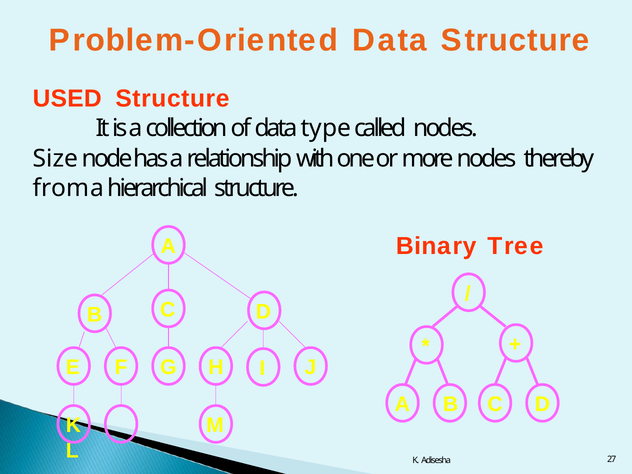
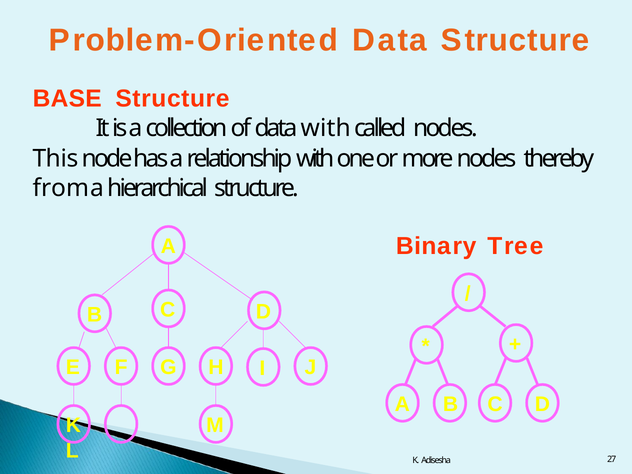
USED: USED -> BASE (67, 99)
data type: type -> with (326, 128)
Size: Size -> This (56, 159)
